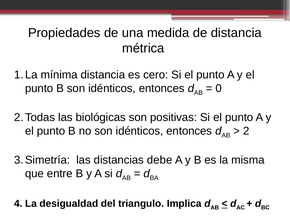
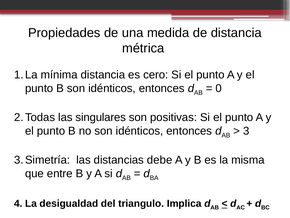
biológicas: biológicas -> singulares (101, 117)
2: 2 -> 3 (246, 131)
